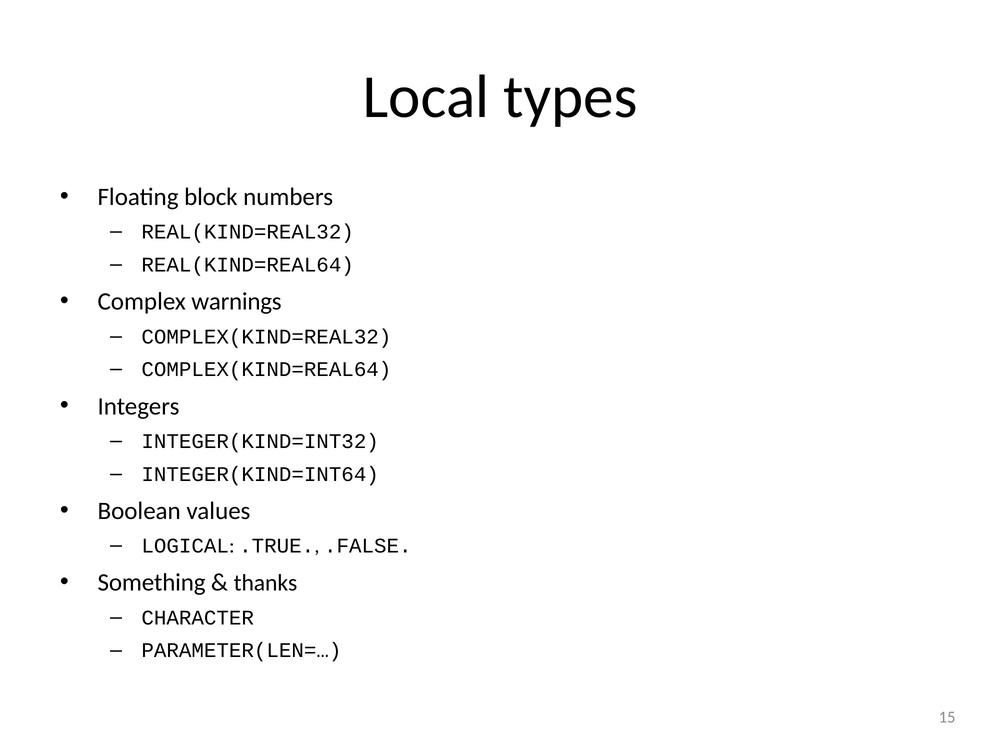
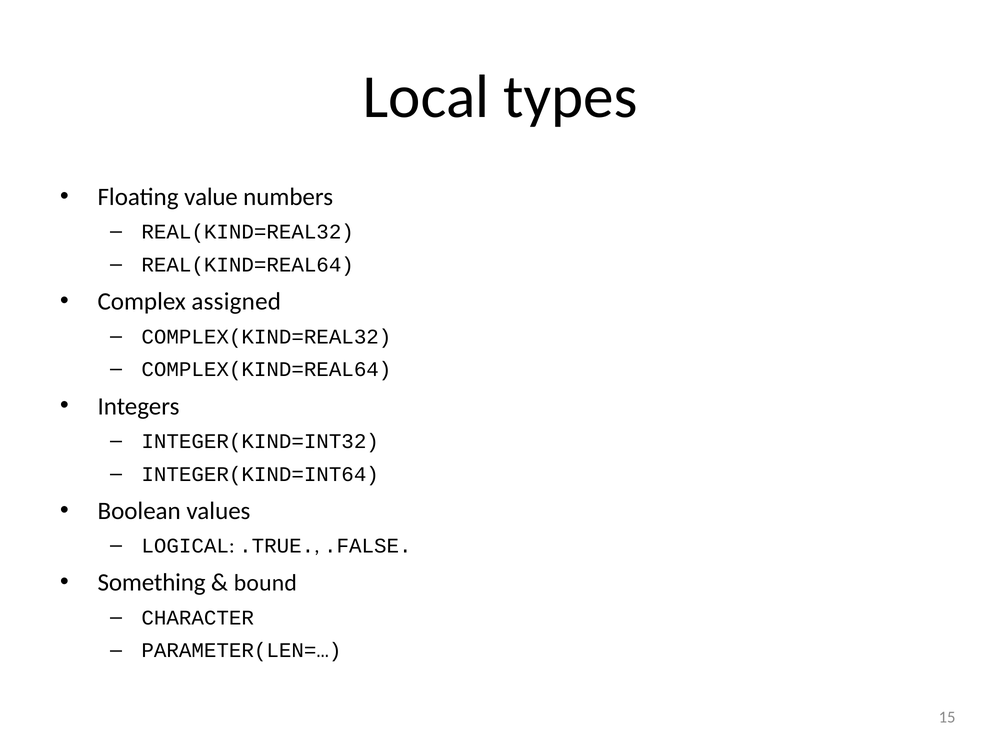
block: block -> value (211, 197)
warnings: warnings -> assigned (236, 302)
thanks: thanks -> bound (265, 583)
